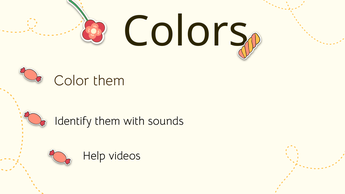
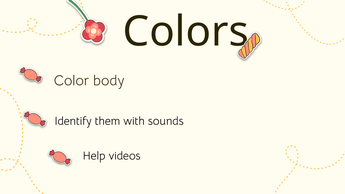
Color them: them -> body (109, 81)
